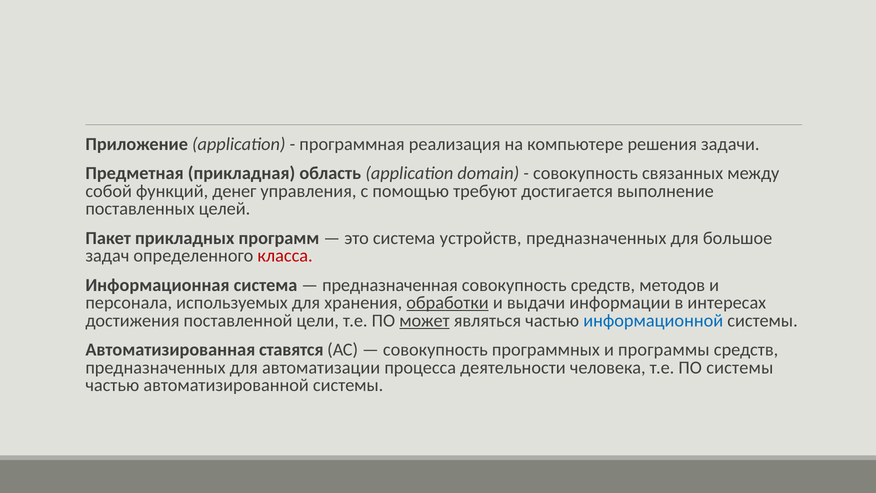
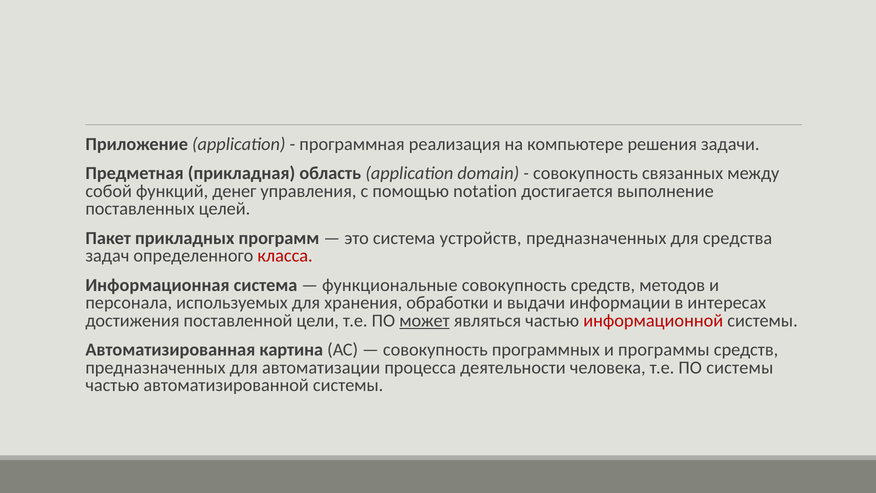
требуют: требуют -> notation (485, 191)
большое: большое -> средства (738, 238)
предназначенная: предназначенная -> функциональные (390, 285)
обработки underline: present -> none (448, 303)
информационной colour: blue -> red (653, 320)
ставятся: ставятся -> картина (291, 350)
